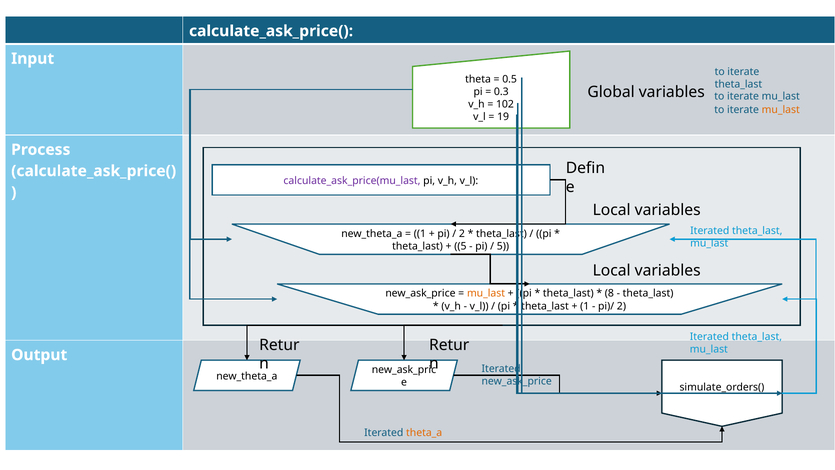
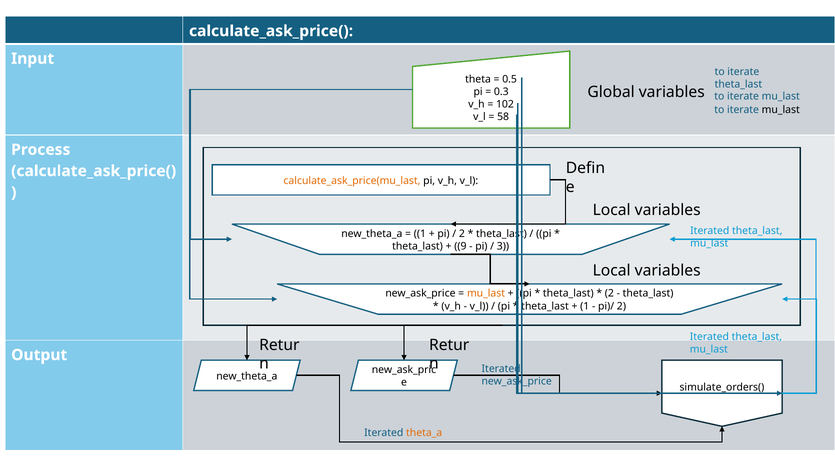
mu_last colour: orange -> black (781, 110)
19: 19 -> 58 (503, 117)
calculate_ask_price(mu_last colour: purple -> orange (352, 180)
5: 5 -> 9 (460, 246)
5: 5 -> 3 (503, 246)
8: 8 -> 2 (609, 293)
